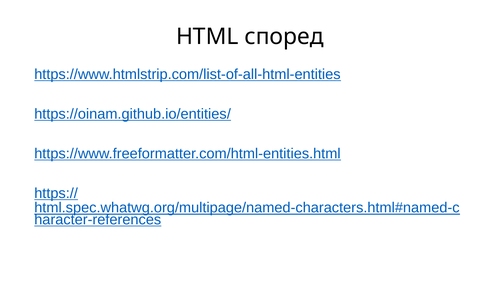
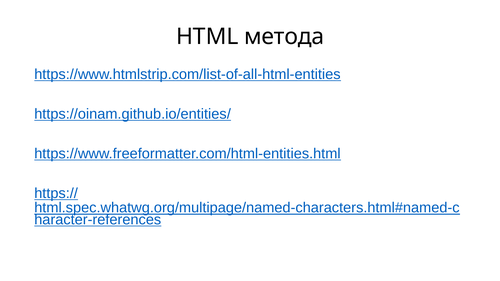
според: според -> метода (284, 37)
